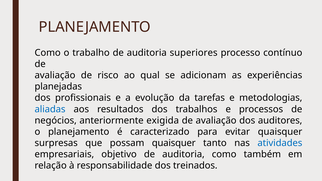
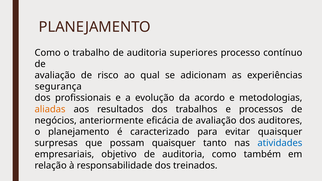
planejadas: planejadas -> segurança (58, 87)
tarefas: tarefas -> acordo (210, 98)
aliadas colour: blue -> orange (50, 109)
exigida: exigida -> eficácia (163, 121)
